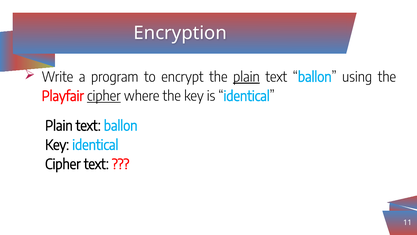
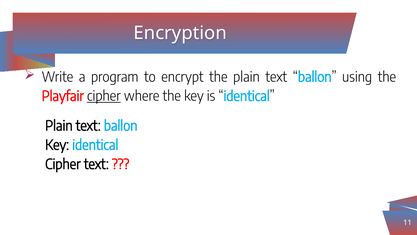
plain underline: present -> none (246, 77)
